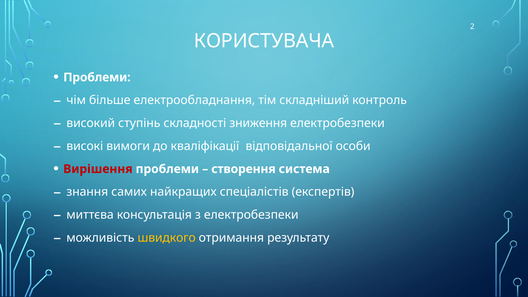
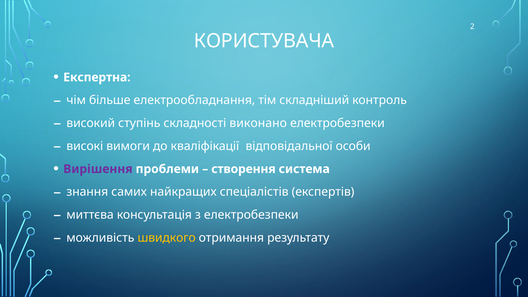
Проблеми: Проблеми -> Експертна (97, 77)
зниження: зниження -> виконано (258, 123)
Вирішення colour: red -> purple (98, 169)
